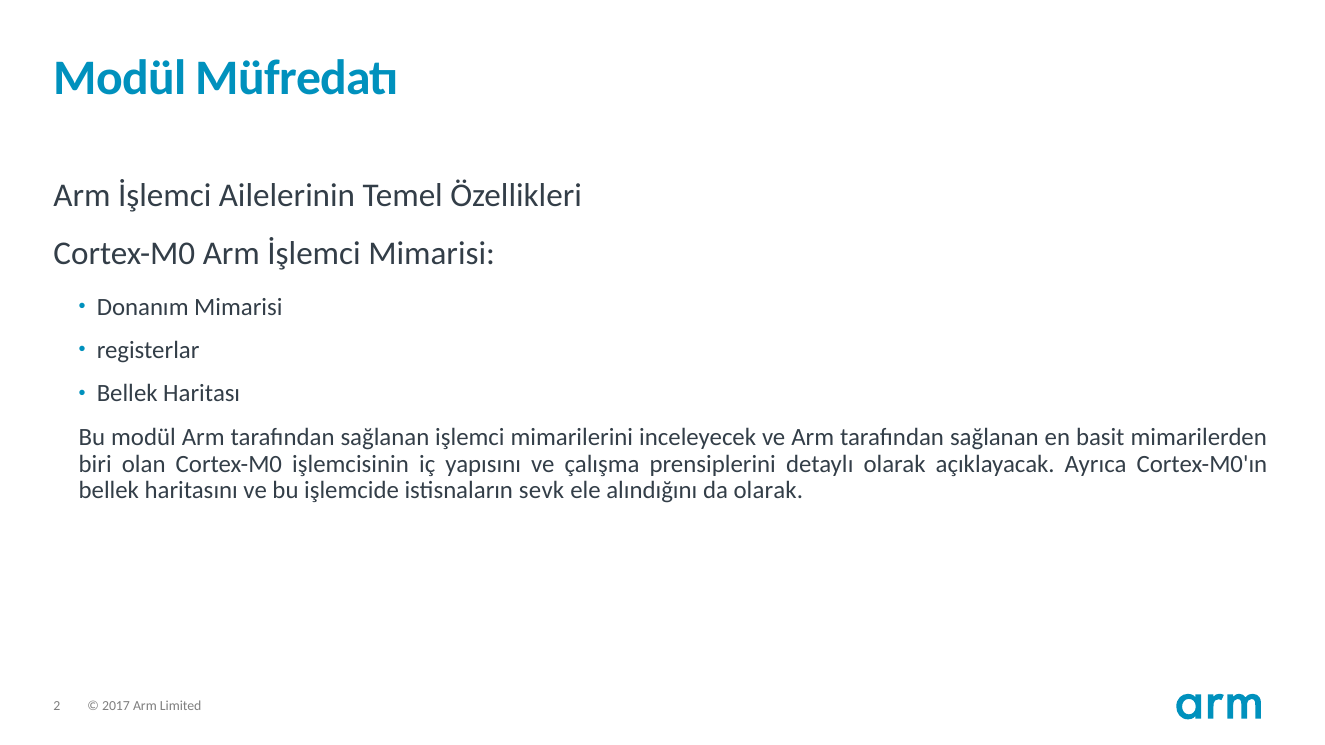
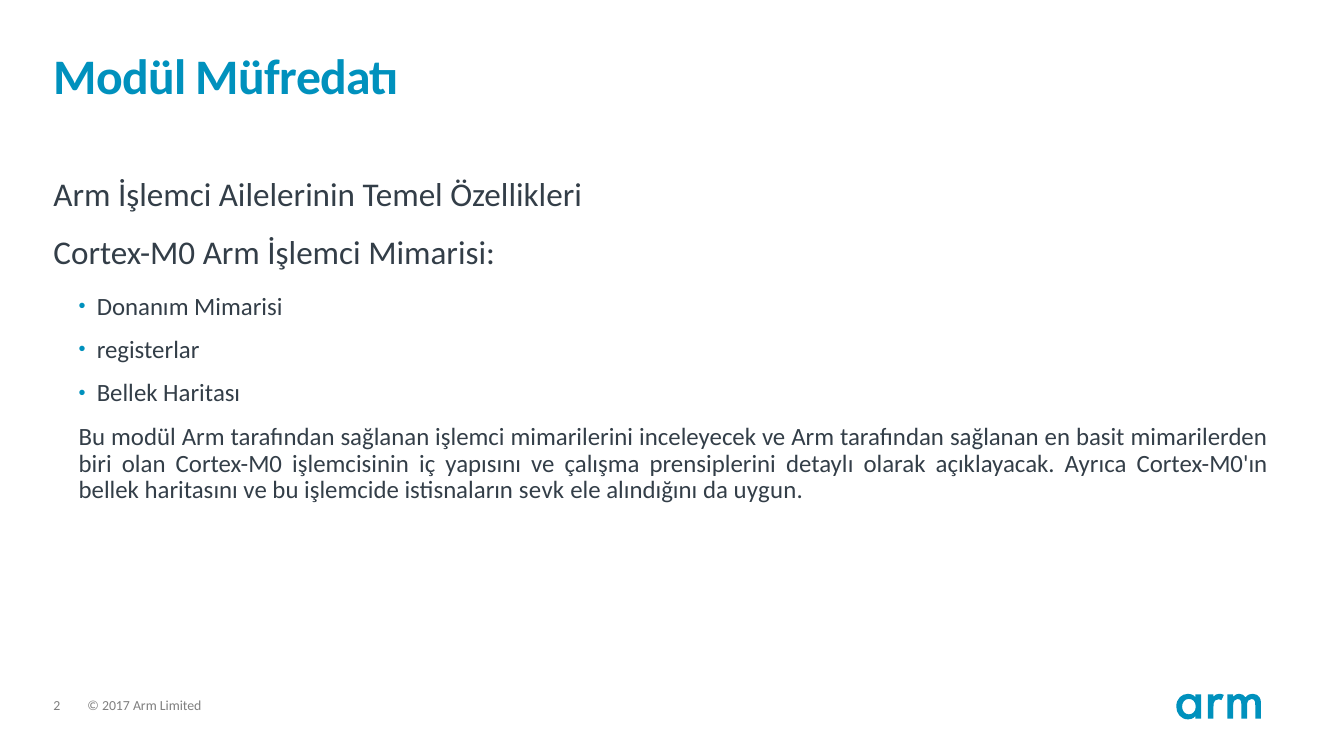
da olarak: olarak -> uygun (768, 491)
